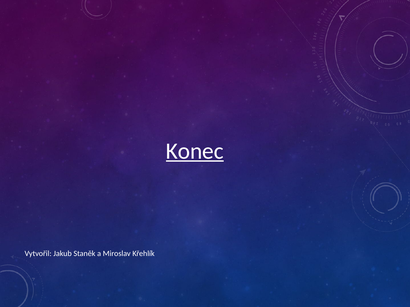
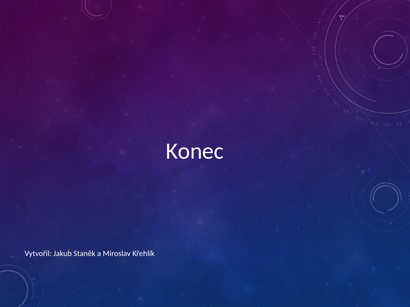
Konec underline: present -> none (195, 151)
